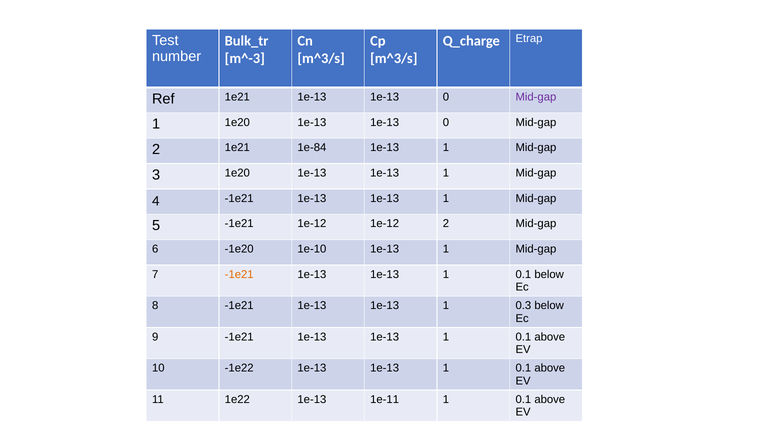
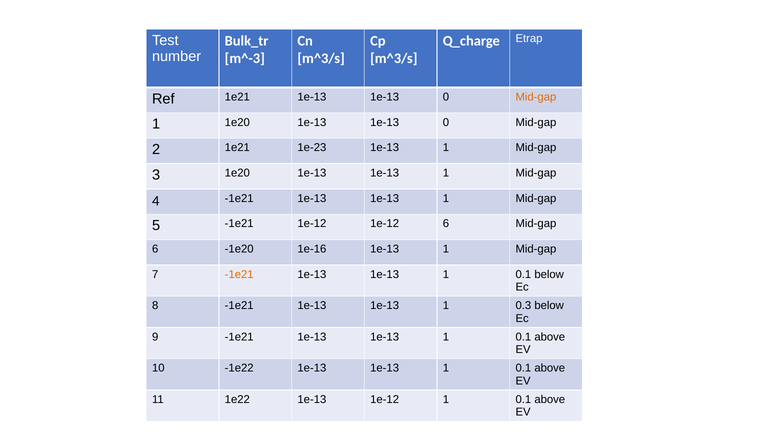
Mid-gap colour: purple -> orange (536, 97)
1e-84: 1e-84 -> 1e-23 (312, 147)
1e-12 2: 2 -> 6 (446, 223)
1e-10: 1e-10 -> 1e-16 (312, 249)
1e-13 1e-11: 1e-11 -> 1e-12 (385, 399)
